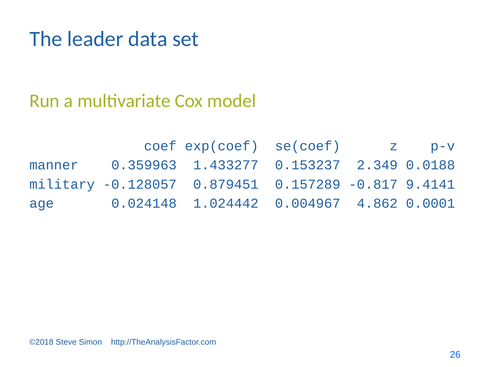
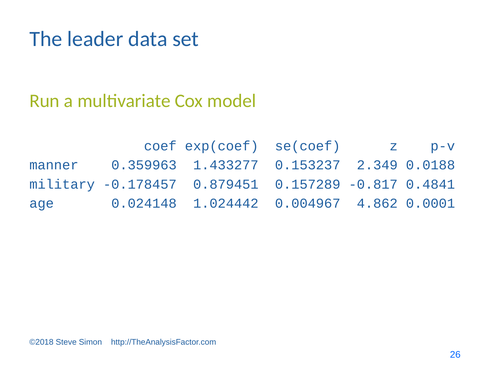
-0.128057: -0.128057 -> -0.178457 (140, 184)
9.4141: 9.4141 -> 0.4841 (430, 184)
